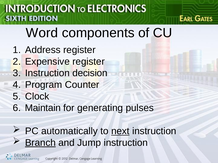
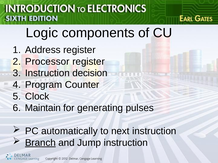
Word: Word -> Logic (42, 33)
Expensive: Expensive -> Processor (47, 62)
next underline: present -> none (120, 131)
